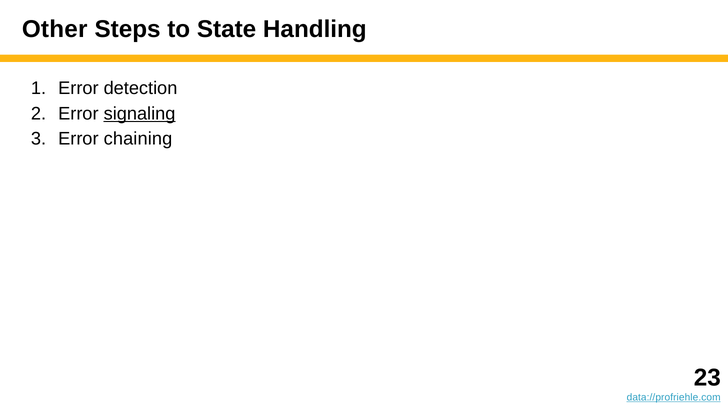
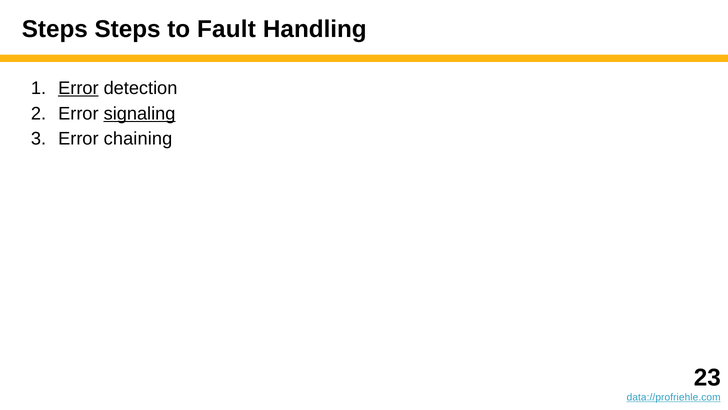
Other: Other -> Steps (55, 29)
State: State -> Fault (226, 29)
Error underline: none -> present (78, 88)
